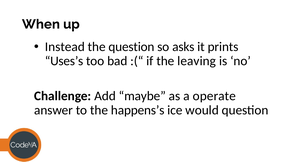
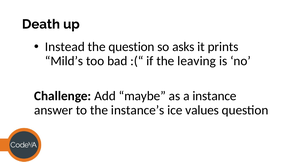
When: When -> Death (41, 24)
Uses’s: Uses’s -> Mild’s (64, 61)
operate: operate -> instance (214, 96)
happens’s: happens’s -> instance’s (138, 110)
would: would -> values (202, 110)
